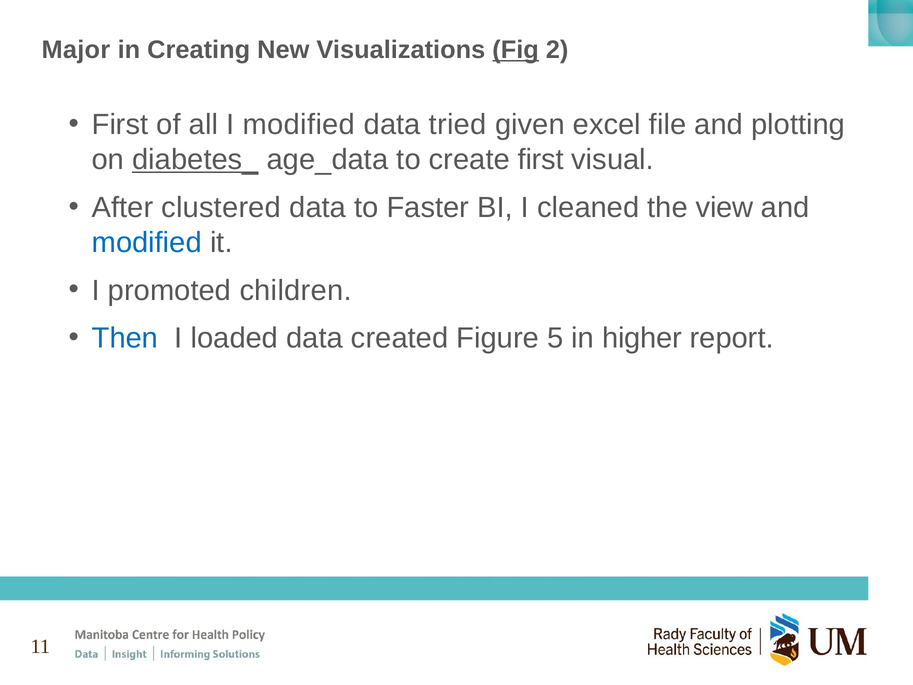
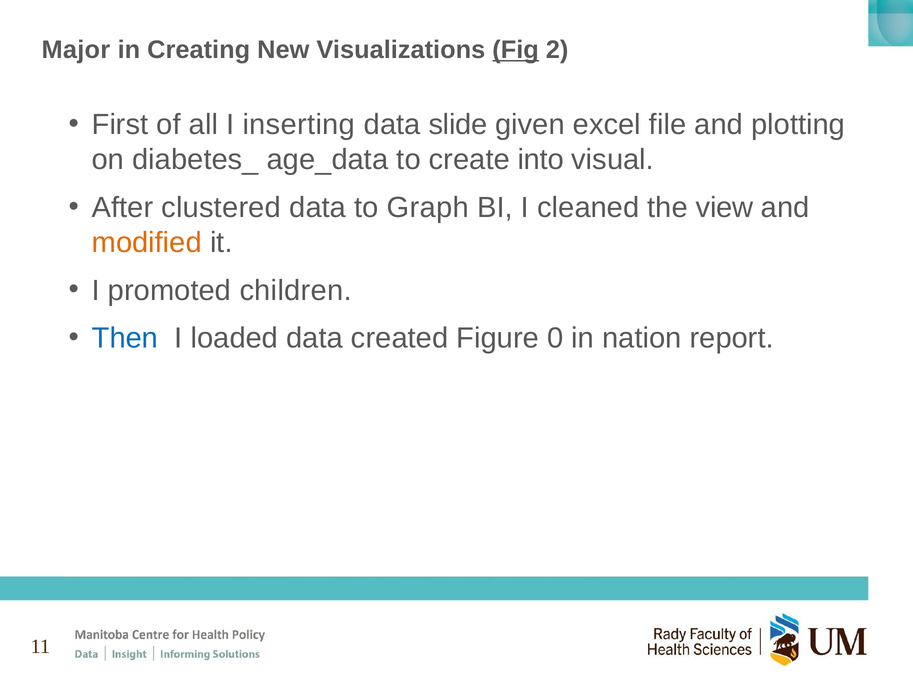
I modified: modified -> inserting (299, 125)
tried: tried -> slide (458, 125)
diabetes_ underline: present -> none (195, 160)
create first: first -> into (541, 160)
Faster: Faster -> Graph (428, 207)
modified colour: blue -> orange (147, 243)
5: 5 -> 0 (555, 338)
higher: higher -> nation (642, 338)
